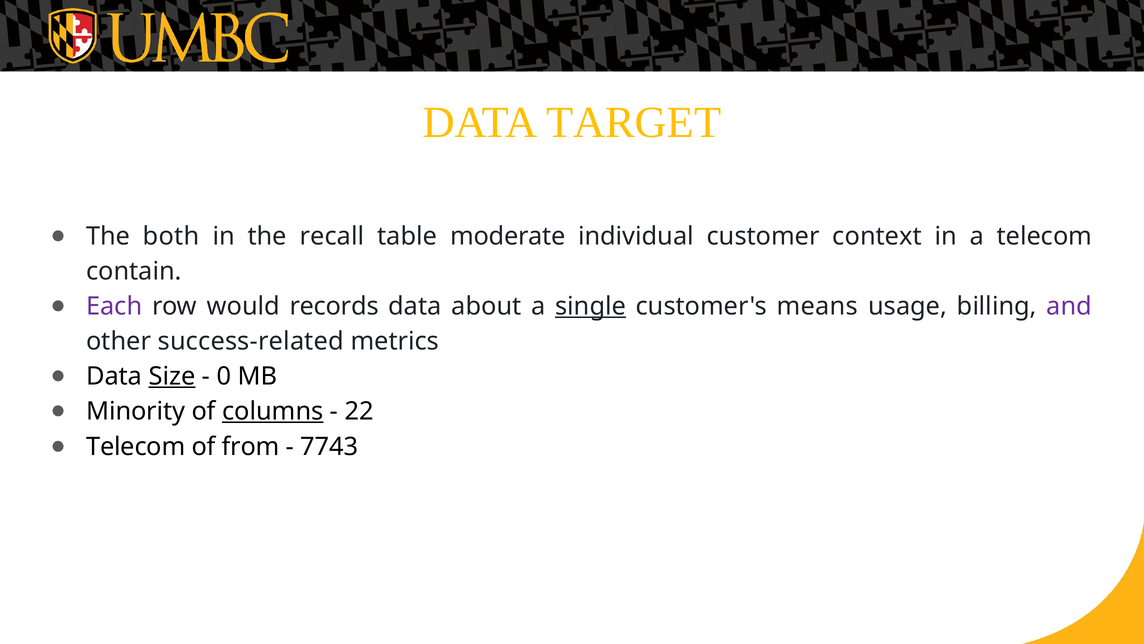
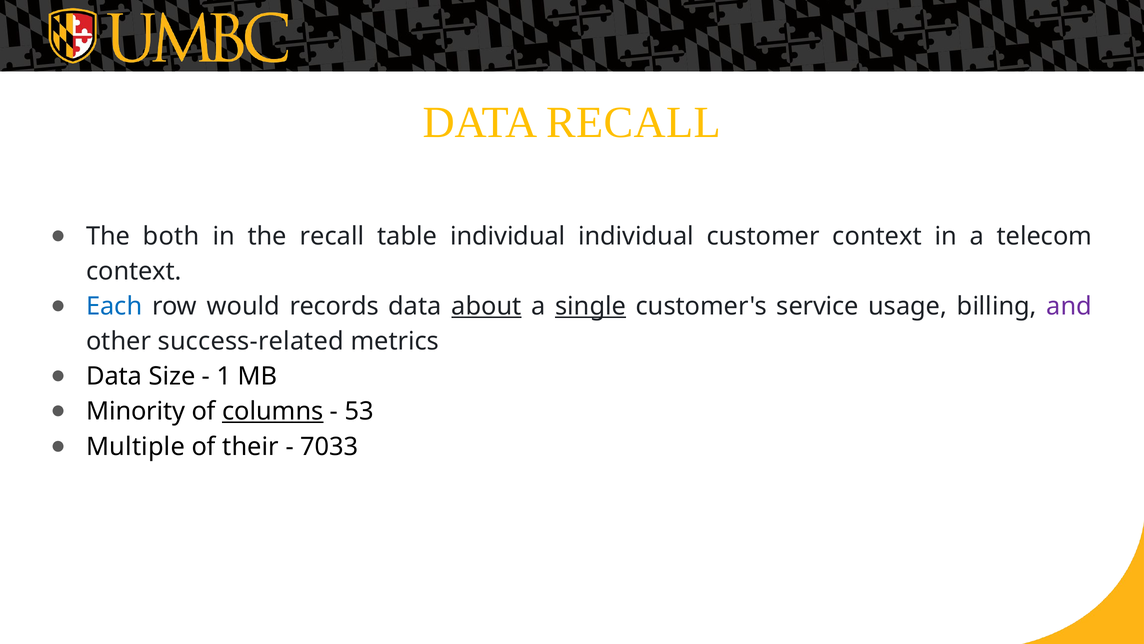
DATA TARGET: TARGET -> RECALL (633, 123)
table moderate: moderate -> individual (508, 236)
contain: contain -> context (134, 271)
Each colour: purple -> blue (114, 306)
about underline: none -> present (486, 306)
means: means -> service (818, 306)
Size underline: present -> none (172, 376)
0: 0 -> 1 (224, 376)
22: 22 -> 53 (359, 411)
Telecom: Telecom -> Multiple (136, 446)
from: from -> their (251, 446)
7743: 7743 -> 7033 (329, 446)
